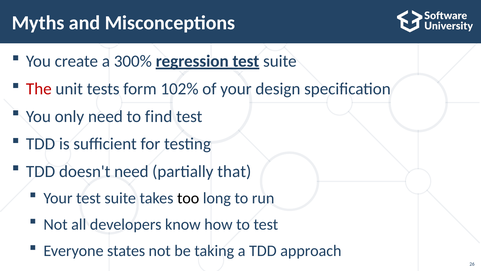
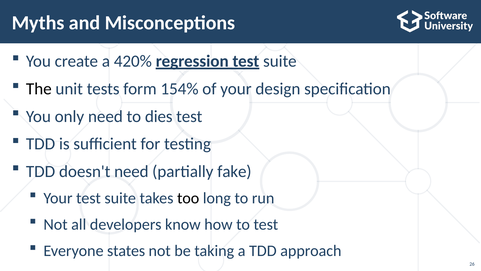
300%: 300% -> 420% (133, 61)
The colour: red -> black (39, 89)
102%: 102% -> 154% (180, 89)
find: find -> dies (159, 116)
that: that -> fake (234, 171)
